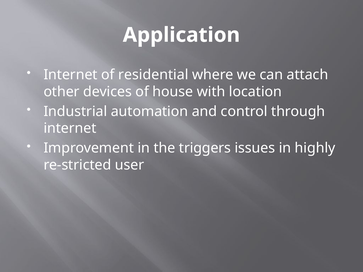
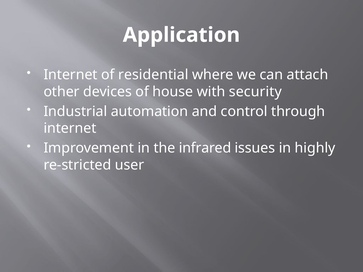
location: location -> security (255, 92)
triggers: triggers -> infrared (205, 148)
